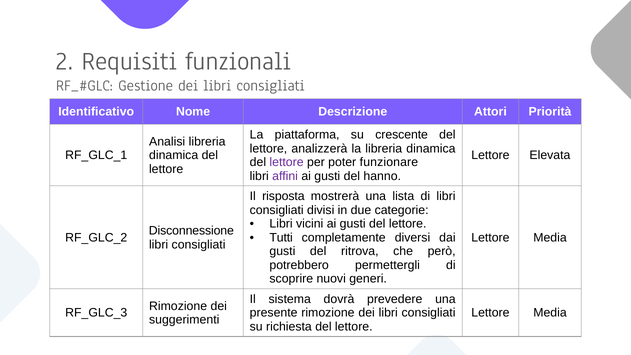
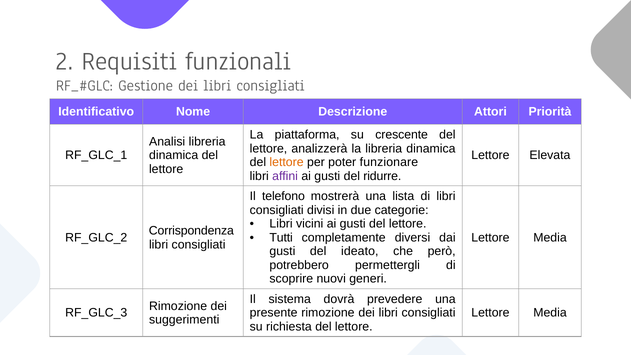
lettore colour: purple -> orange (287, 162)
hanno: hanno -> ridurre (382, 176)
risposta: risposta -> telefono (283, 196)
Disconnessione: Disconnessione -> Corrispondenza (191, 231)
ritrova: ritrova -> ideato (360, 251)
